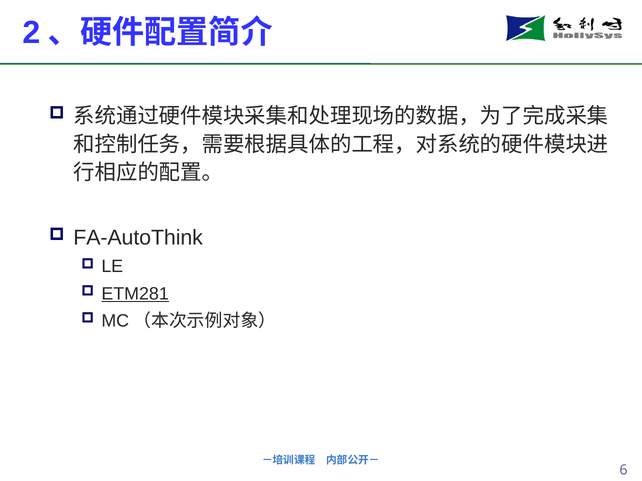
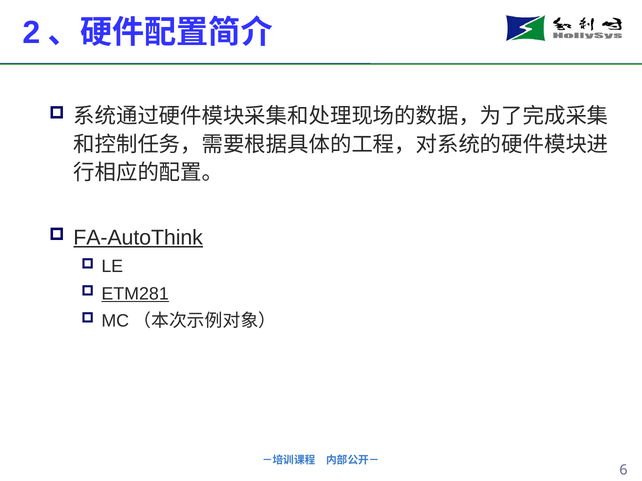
FA-AutoThink underline: none -> present (138, 238)
